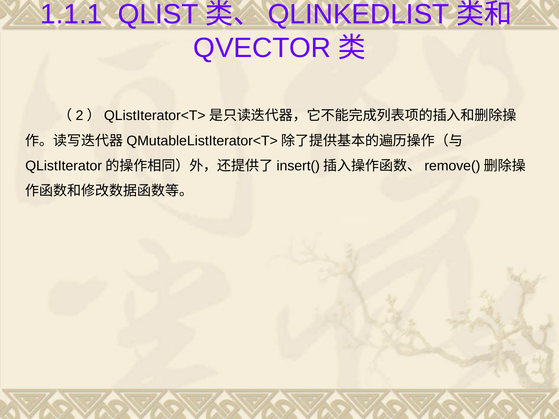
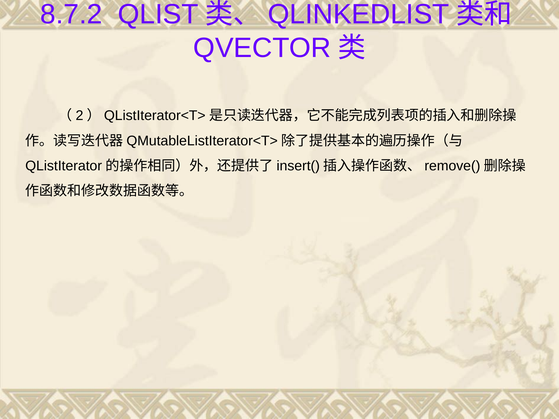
1.1.1: 1.1.1 -> 8.7.2 (71, 14)
